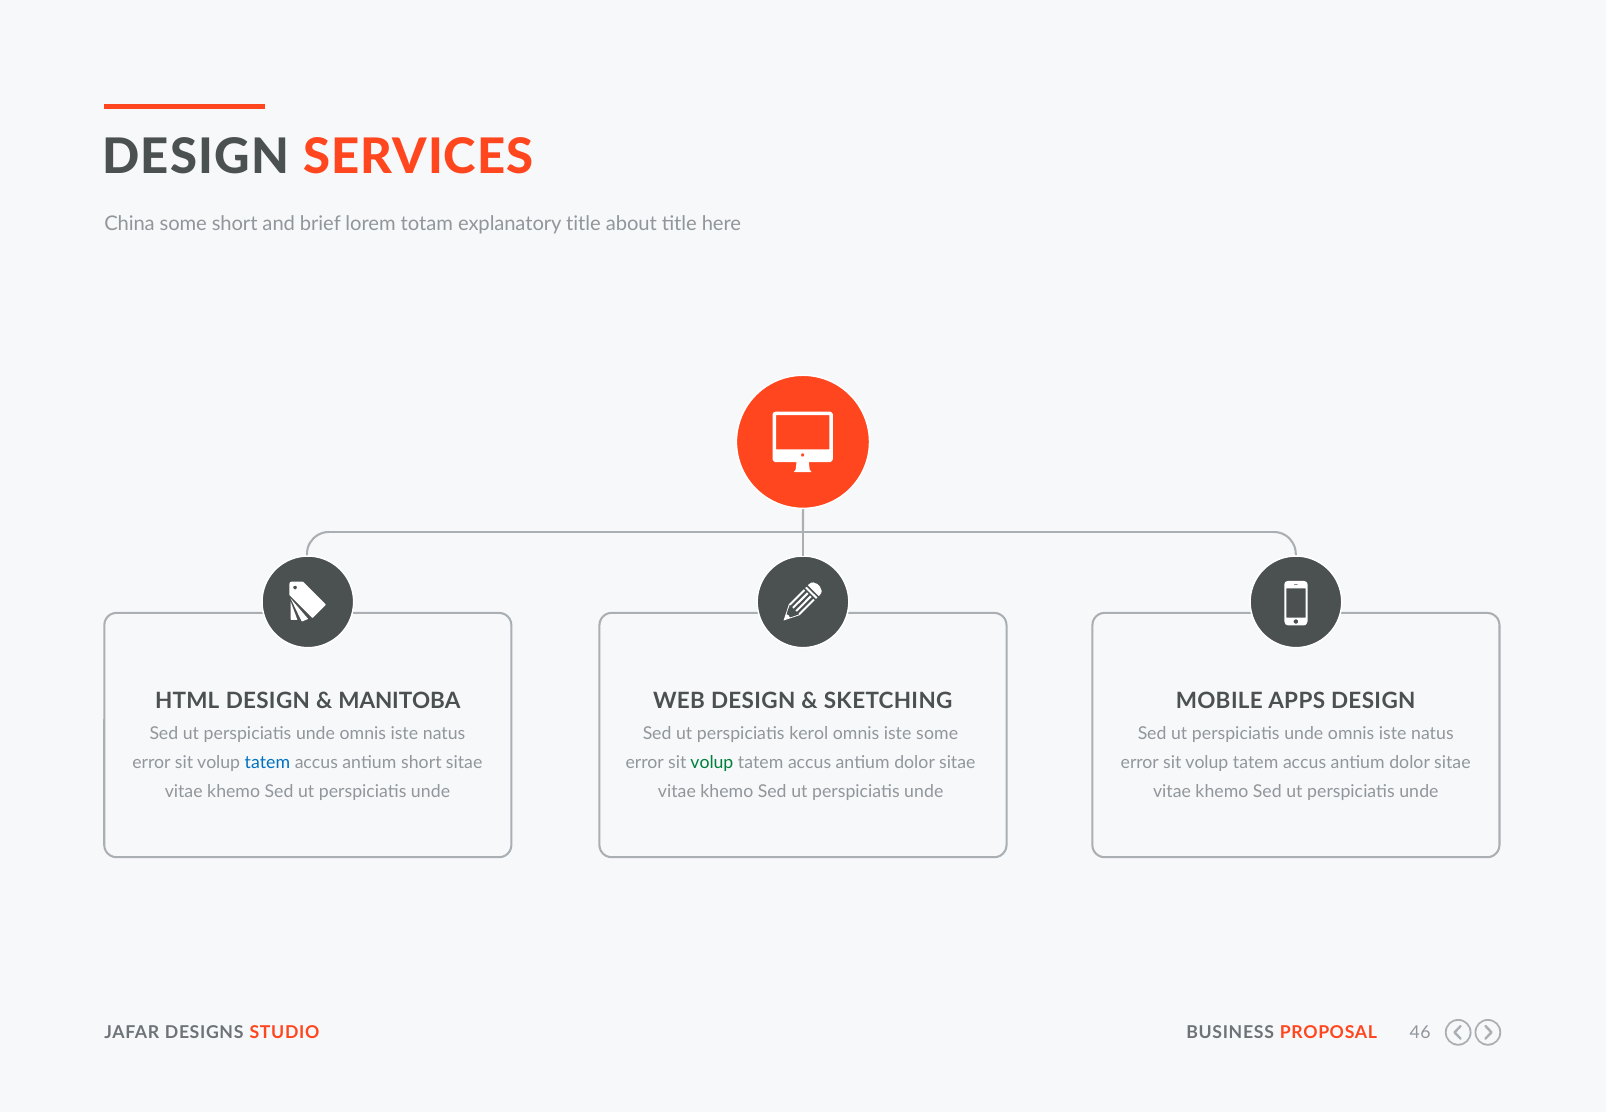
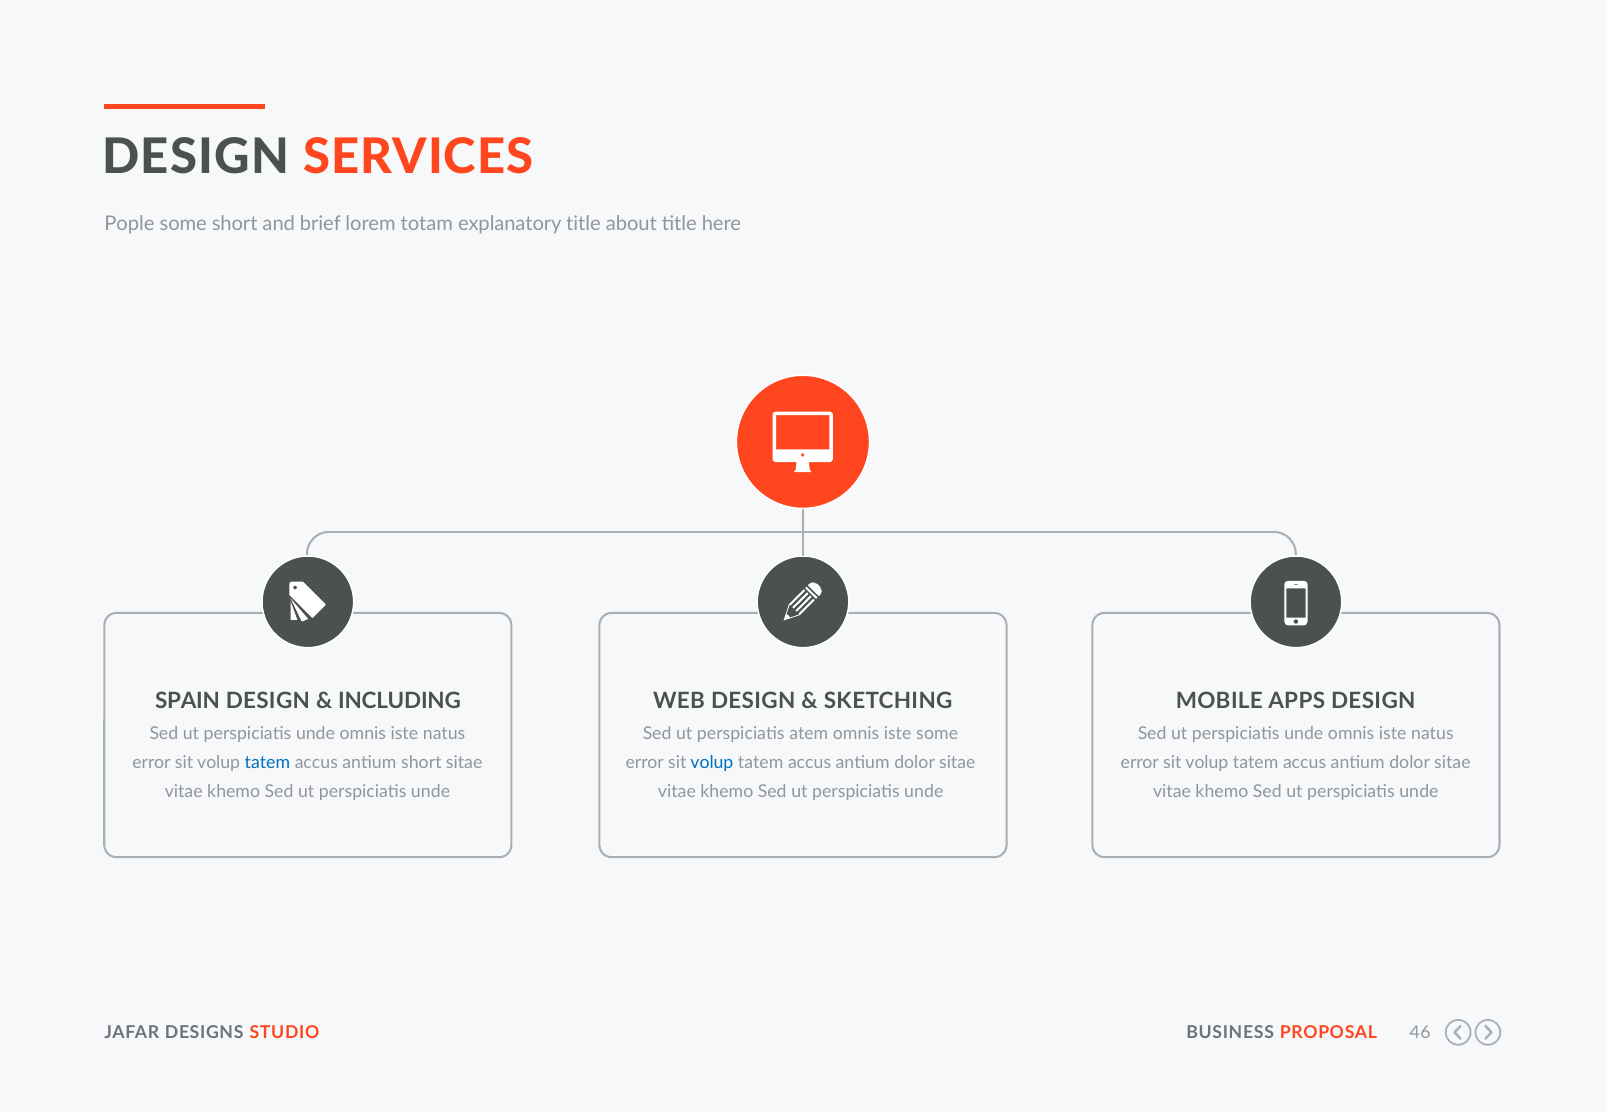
China: China -> Pople (129, 223)
HTML: HTML -> SPAIN (187, 701)
MANITOBA: MANITOBA -> INCLUDING (399, 701)
kerol: kerol -> atem (809, 734)
volup colour: green -> blue (712, 763)
